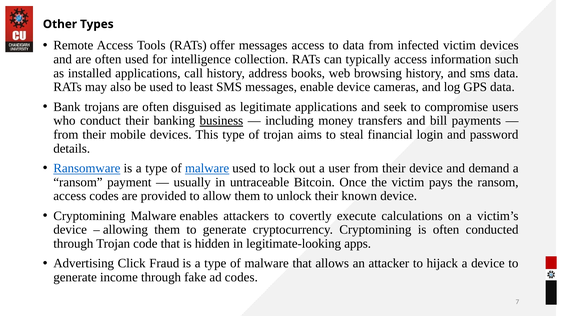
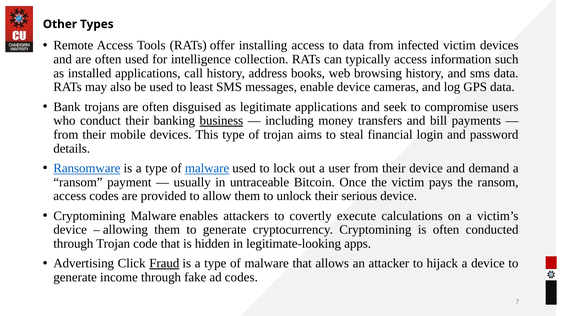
offer messages: messages -> installing (263, 45)
known: known -> serious (359, 196)
Fraud underline: none -> present (164, 263)
